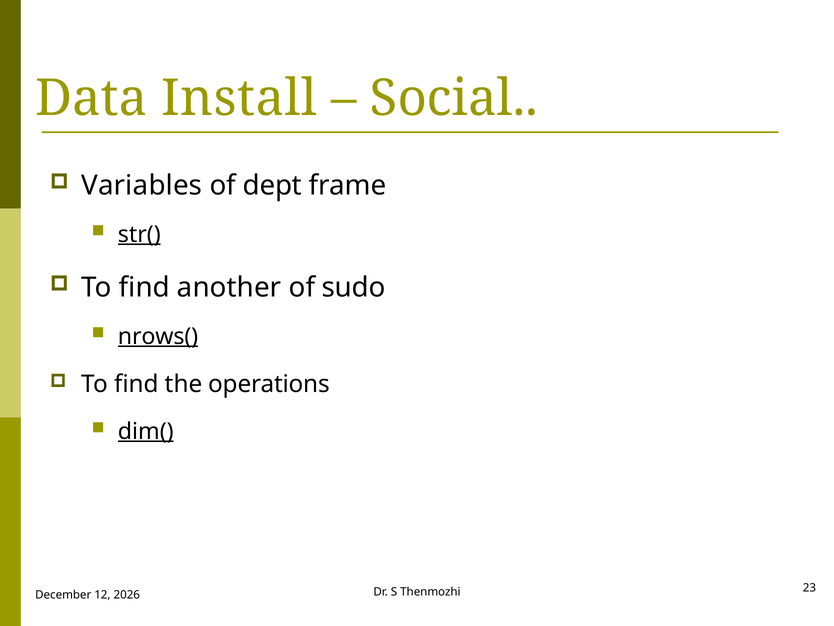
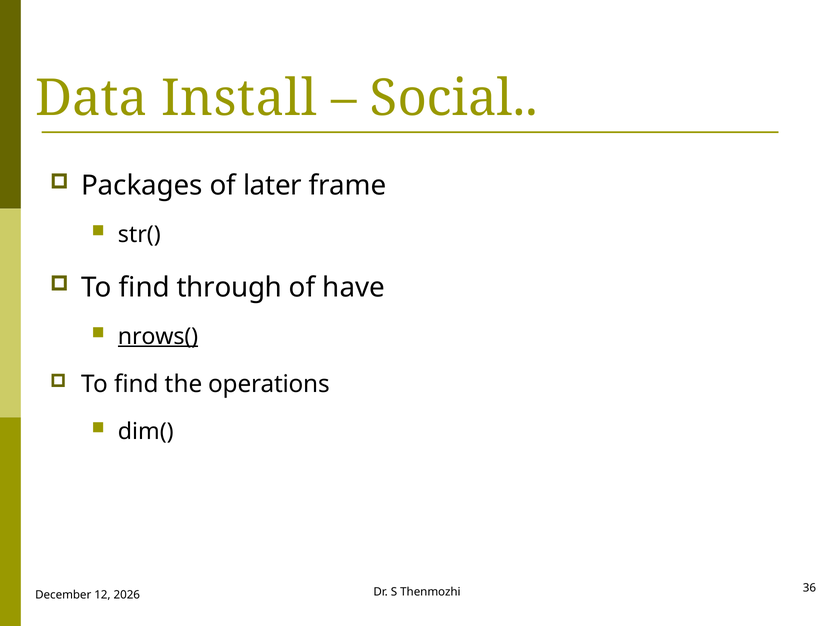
Variables: Variables -> Packages (142, 185)
dept: dept -> later (272, 185)
str( underline: present -> none (139, 234)
another: another -> through (229, 287)
sudo: sudo -> have (354, 287)
dim( underline: present -> none (146, 431)
23: 23 -> 36 (809, 587)
